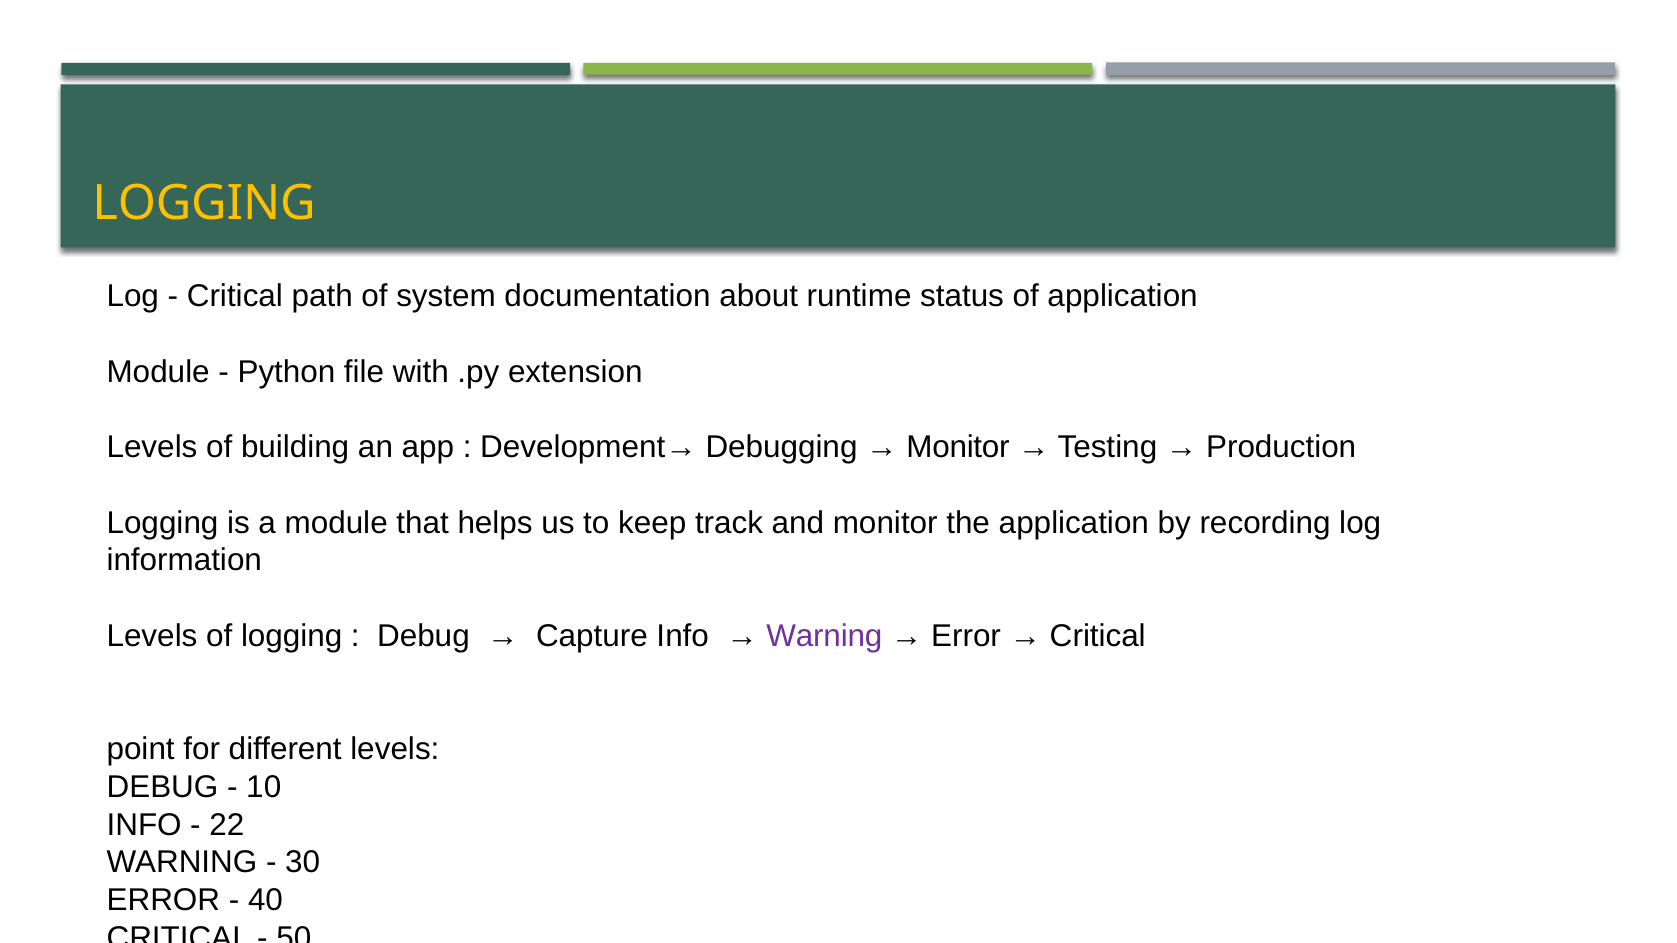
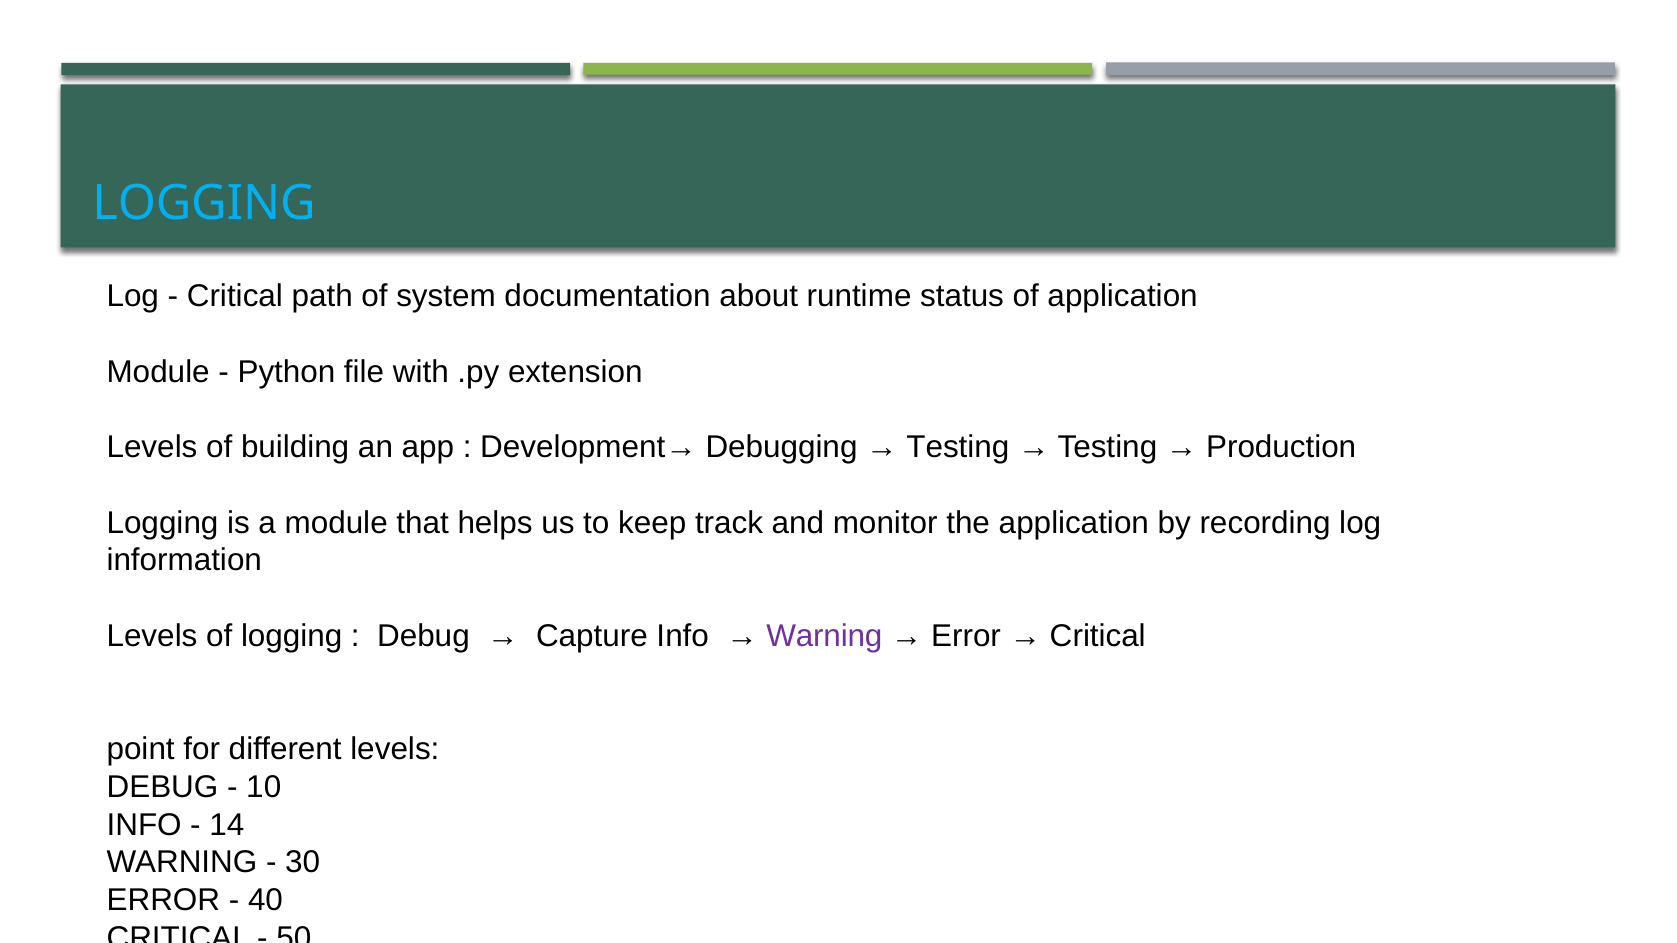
LOGGING colour: yellow -> light blue (204, 203)
Monitor: Monitor -> Testing (958, 448)
22: 22 -> 14 (227, 825)
